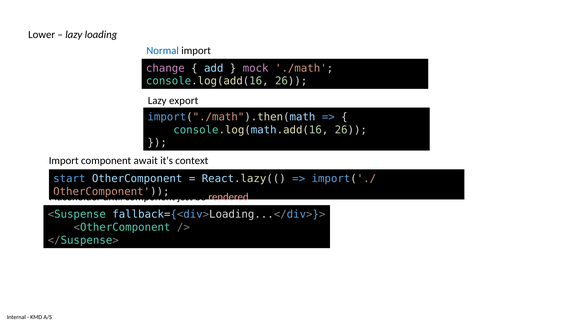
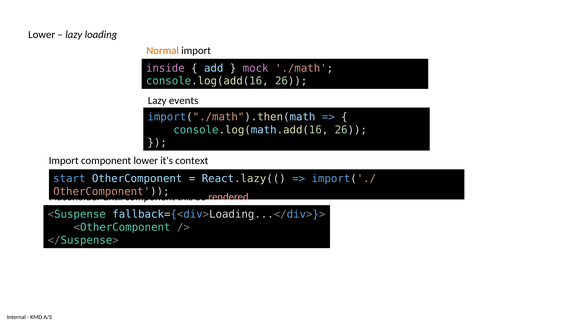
Normal colour: blue -> orange (163, 51)
change: change -> inside (165, 68)
export: export -> events (184, 101)
component await: await -> lower (146, 160)
jest: jest -> this (185, 197)
